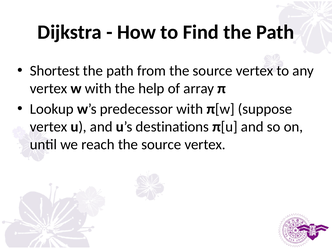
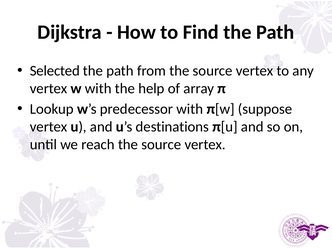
Shortest: Shortest -> Selected (55, 71)
